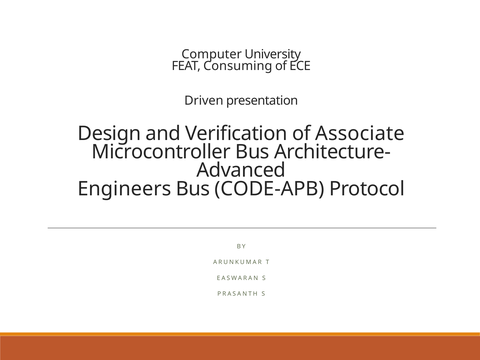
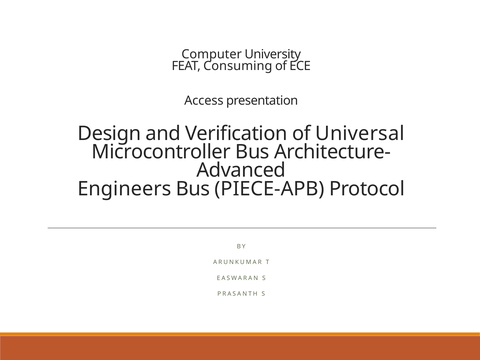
Driven: Driven -> Access (204, 101)
Associate: Associate -> Universal (360, 134)
CODE-APB: CODE-APB -> PIECE-APB (270, 189)
